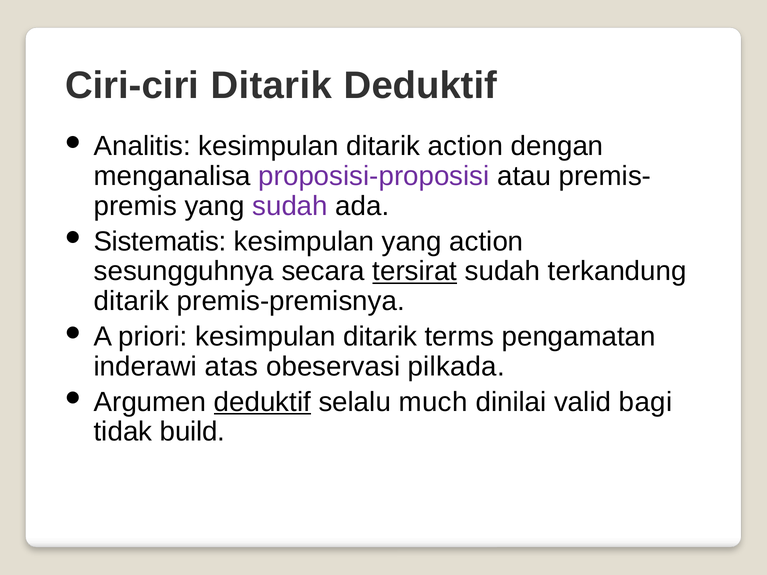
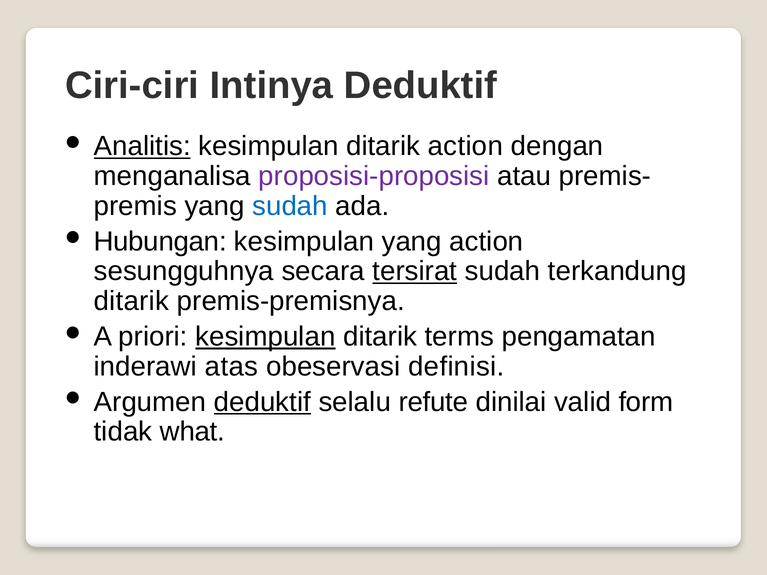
Ciri-ciri Ditarik: Ditarik -> Intinya (271, 86)
Analitis underline: none -> present (142, 146)
sudah colour: purple -> blue (290, 206)
Sistematis: Sistematis -> Hubungan (160, 242)
kesimpulan underline: none -> present (265, 337)
pilkada: pilkada -> definisi (456, 367)
much: much -> refute (433, 402)
bagi: bagi -> form (646, 402)
build: build -> what (192, 432)
